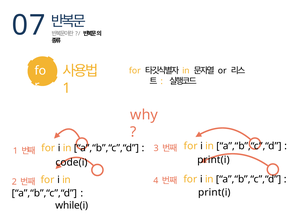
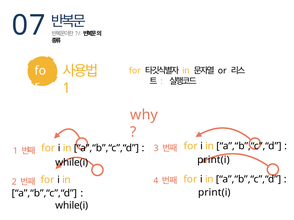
code(i: code(i -> while(i (72, 163)
